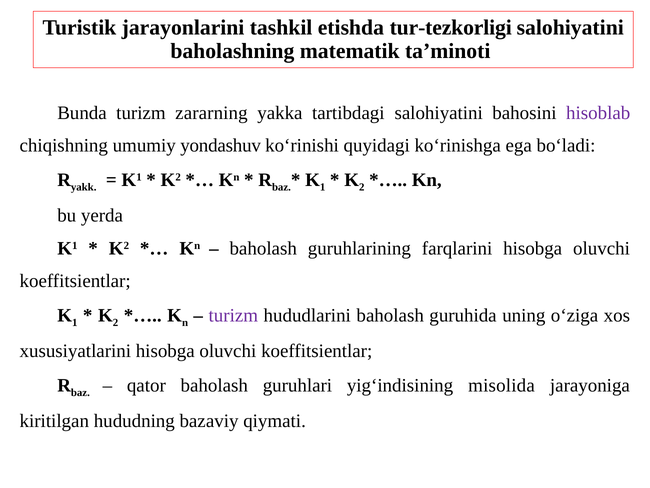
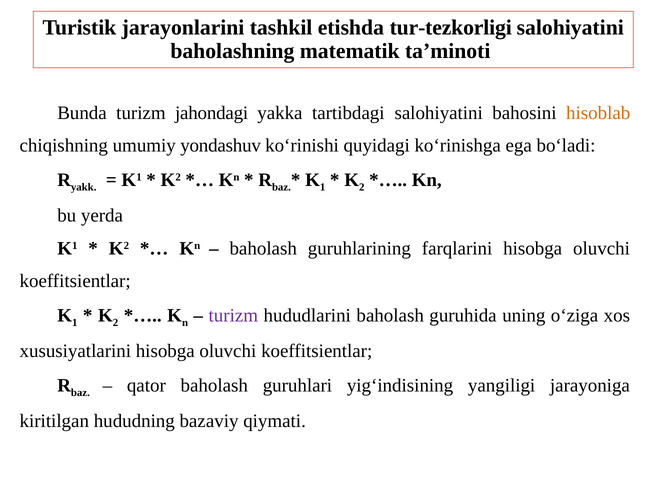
zararning: zararning -> jahondagi (212, 113)
hisoblab colour: purple -> orange (598, 113)
misolida: misolida -> yangiligi (502, 385)
